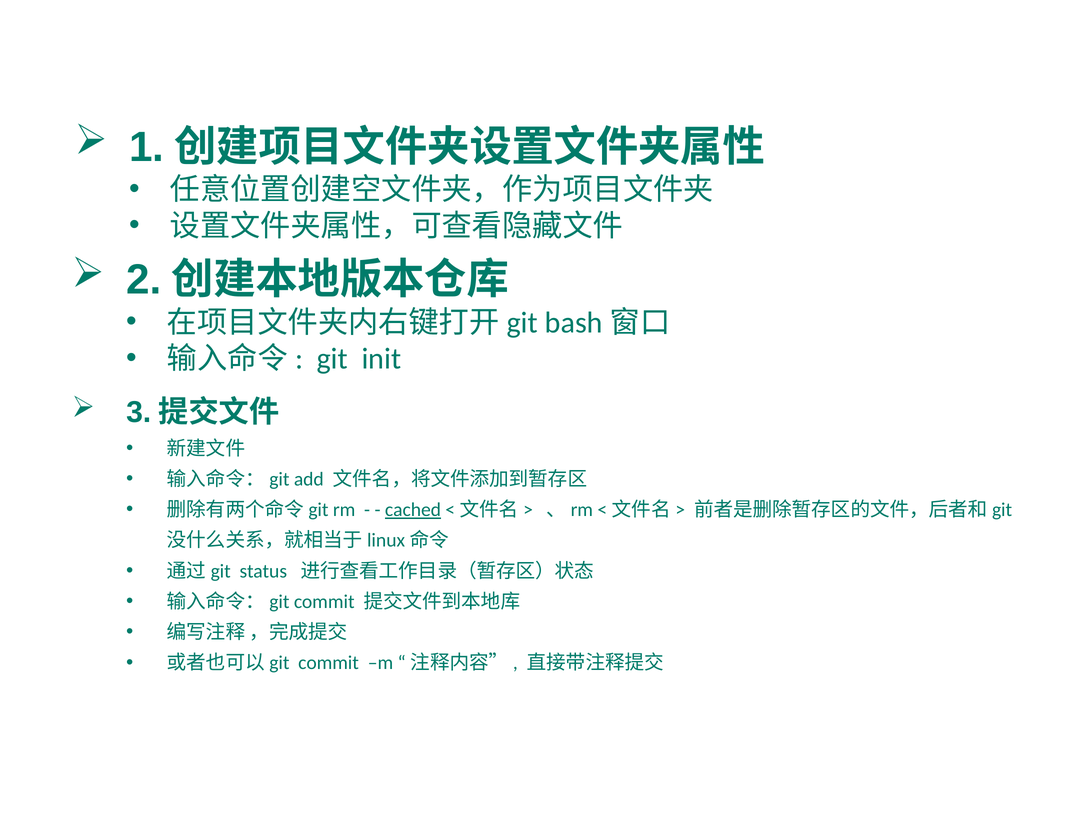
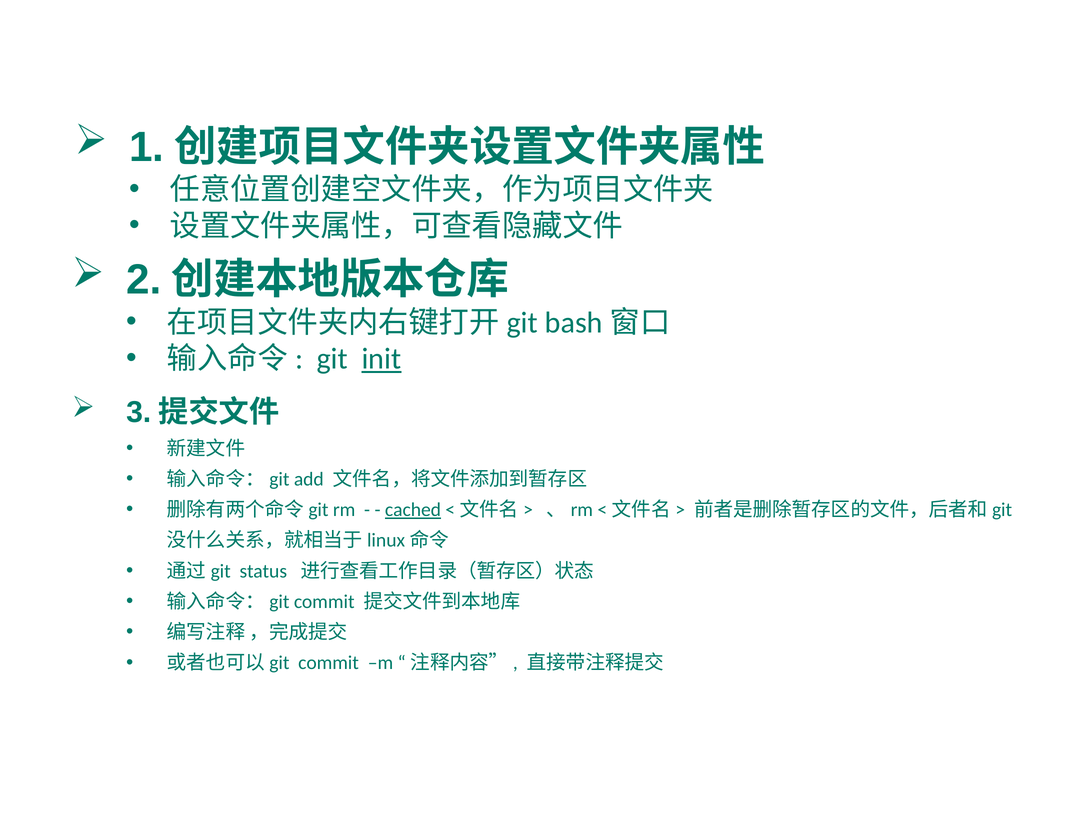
init underline: none -> present (381, 359)
